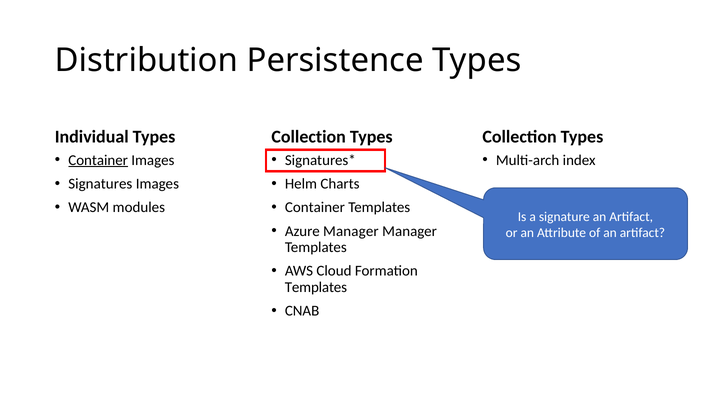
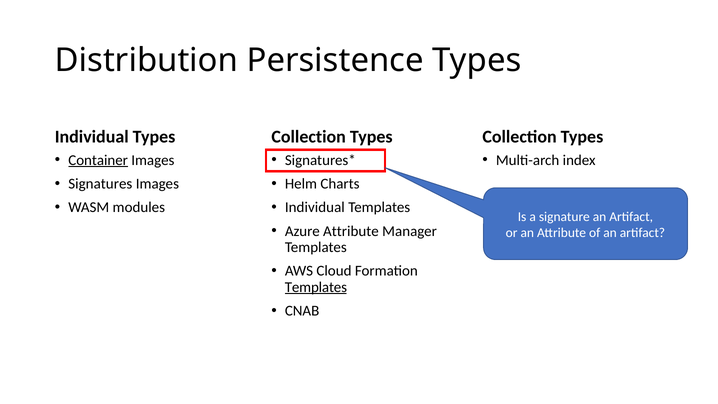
Container: Container -> Individual (315, 207)
Azure Manager: Manager -> Attribute (351, 231)
Templates underline: none -> present (316, 287)
